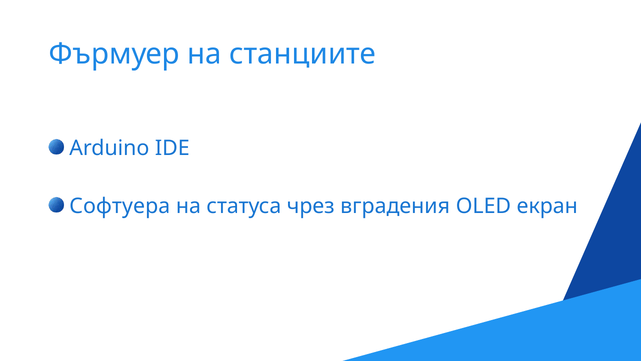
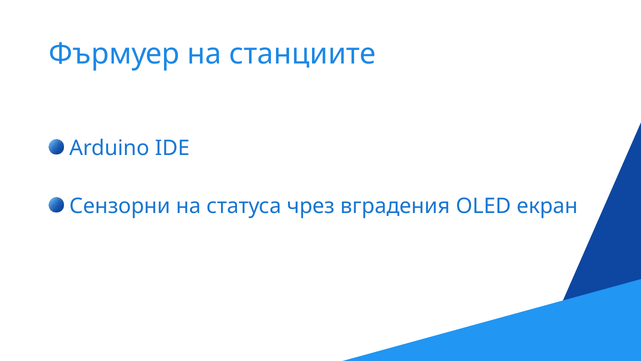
Софтуера: Софтуера -> Сензорни (120, 206)
